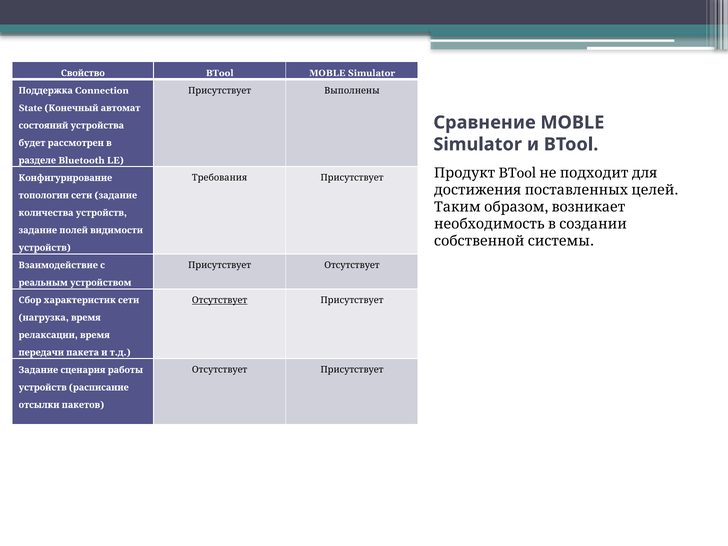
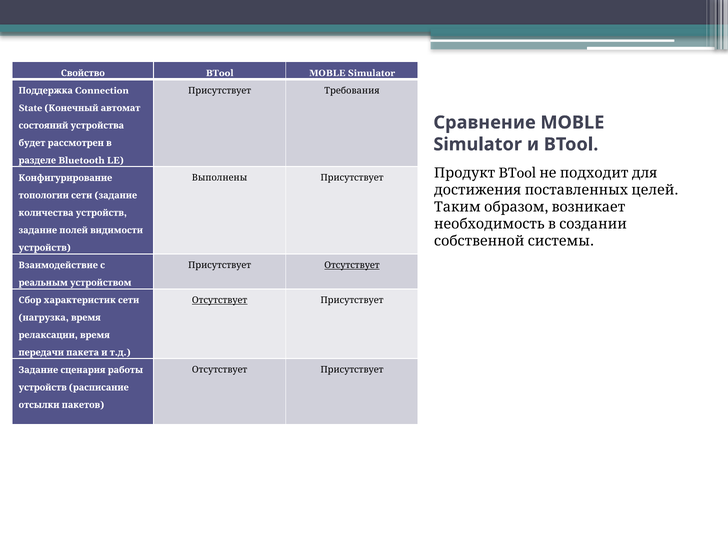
Выполнены: Выполнены -> Требования (352, 91)
Требования: Требования -> Выполнены (220, 178)
Отсутствует underline: none -> present (352, 265)
